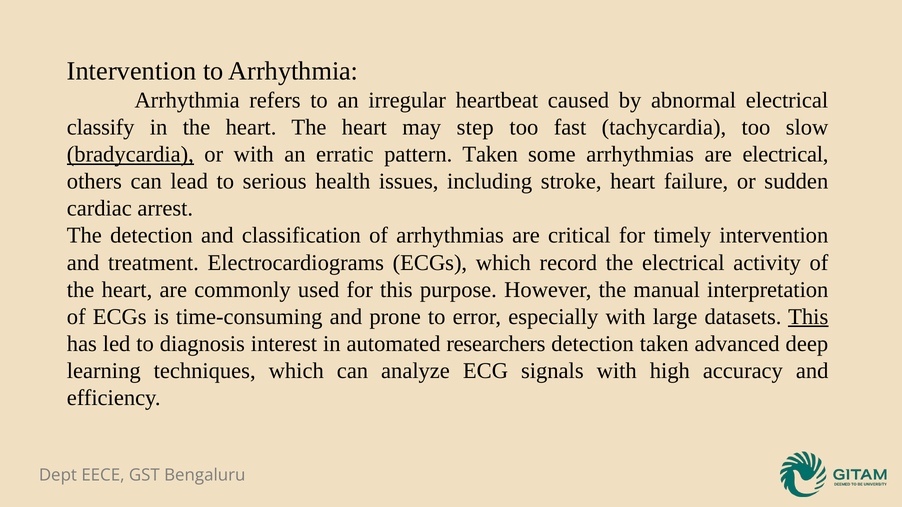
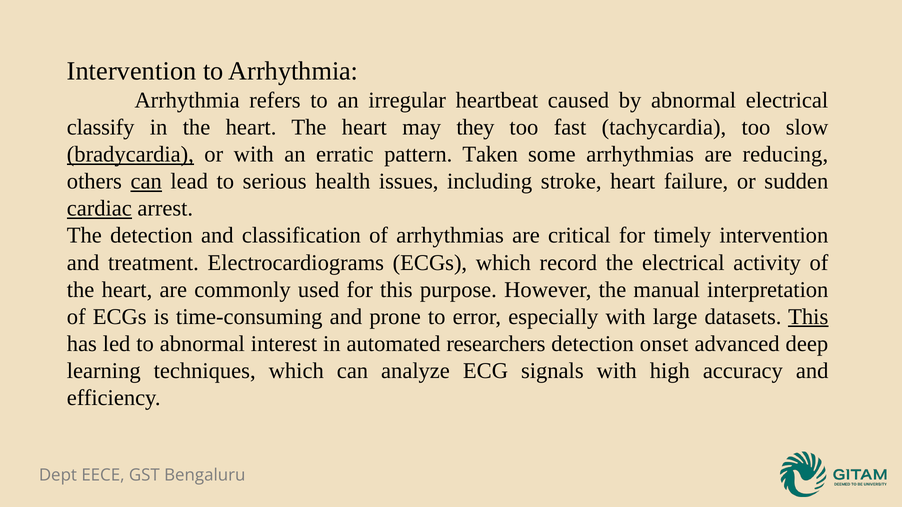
step: step -> they (475, 127)
are electrical: electrical -> reducing (785, 155)
can underline: none -> present (146, 182)
cardiac underline: none -> present (99, 209)
to diagnosis: diagnosis -> abnormal (202, 344)
detection taken: taken -> onset (664, 344)
